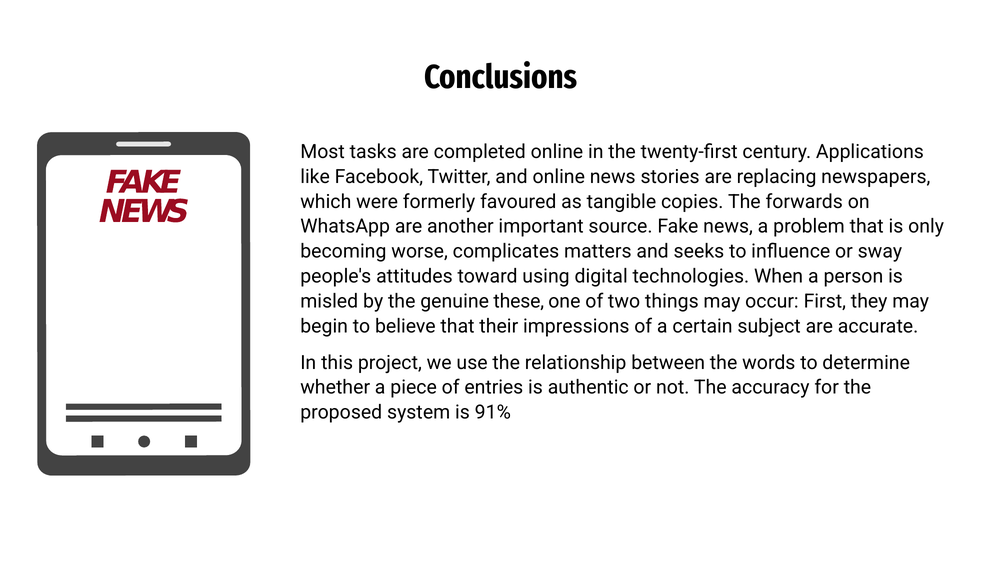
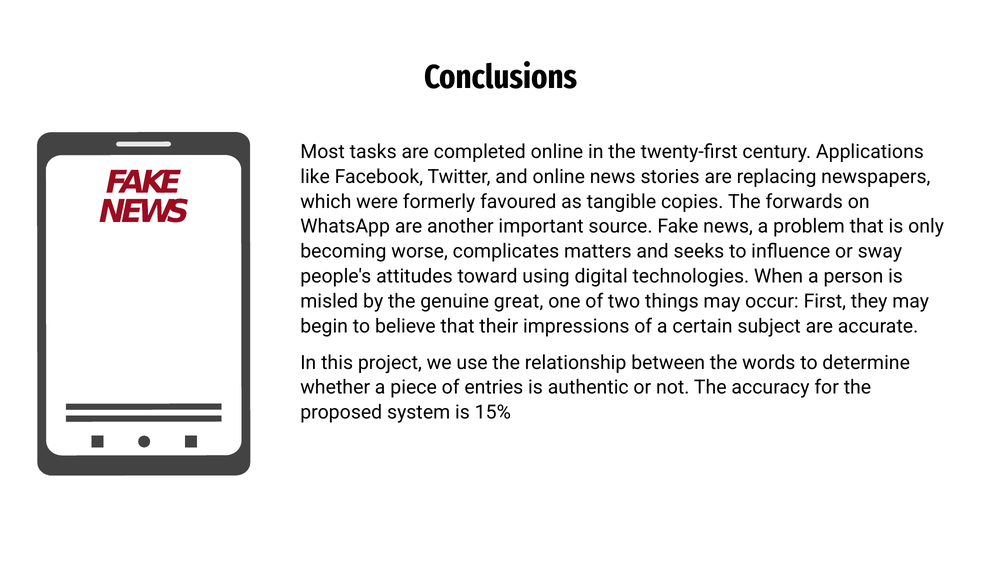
these: these -> great (519, 302)
91%: 91% -> 15% (493, 413)
